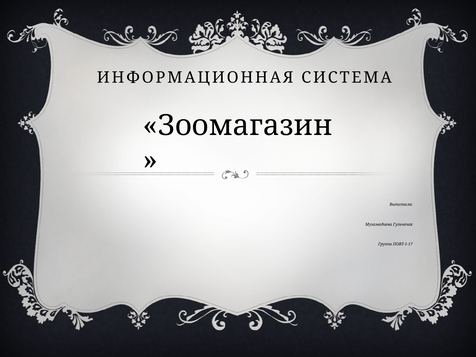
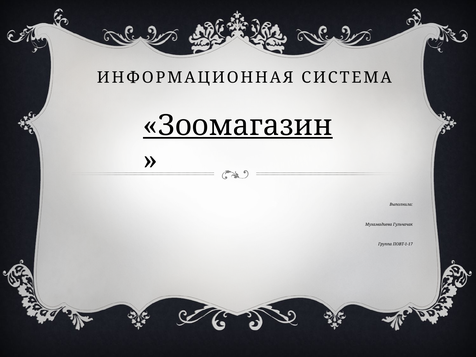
Зоомагазин underline: none -> present (238, 125)
